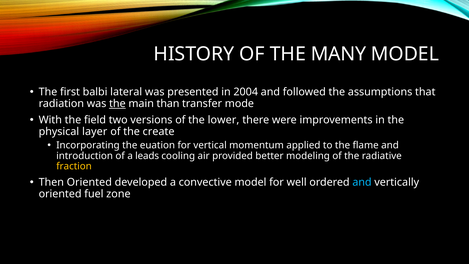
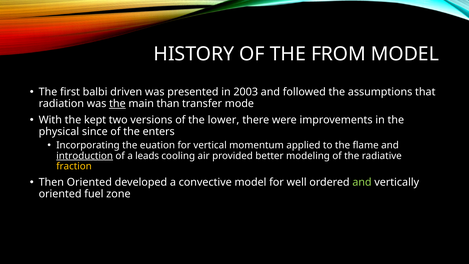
MANY: MANY -> FROM (338, 54)
lateral: lateral -> driven (126, 92)
2004: 2004 -> 2003 (246, 92)
field: field -> kept (95, 120)
layer: layer -> since (95, 132)
create: create -> enters (159, 132)
introduction underline: none -> present (85, 156)
and colour: light blue -> light green (362, 182)
